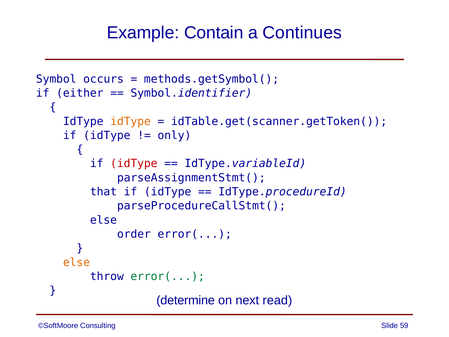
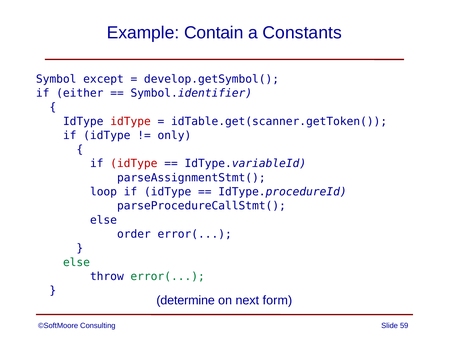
Continues: Continues -> Constants (302, 33)
occurs: occurs -> except (104, 79)
methods.getSymbol(: methods.getSymbol( -> develop.getSymbol( (212, 79)
idType colour: orange -> red (131, 121)
that: that -> loop (104, 192)
else colour: orange -> green (76, 262)
read: read -> form (277, 300)
